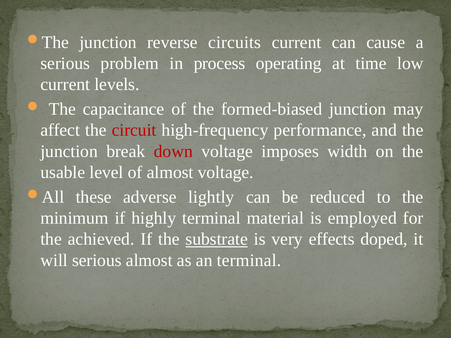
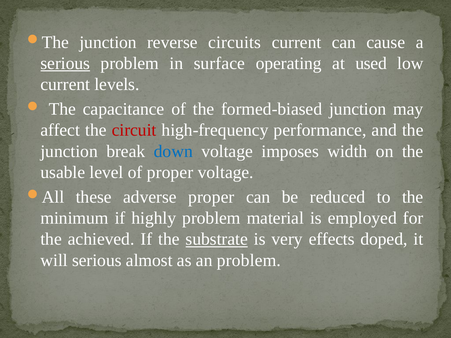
serious underline: none -> present (65, 63)
process: process -> surface (219, 63)
time: time -> used (371, 63)
down colour: red -> blue (173, 151)
of almost: almost -> proper (170, 172)
adverse lightly: lightly -> proper (211, 197)
highly terminal: terminal -> problem (211, 218)
an terminal: terminal -> problem (249, 260)
